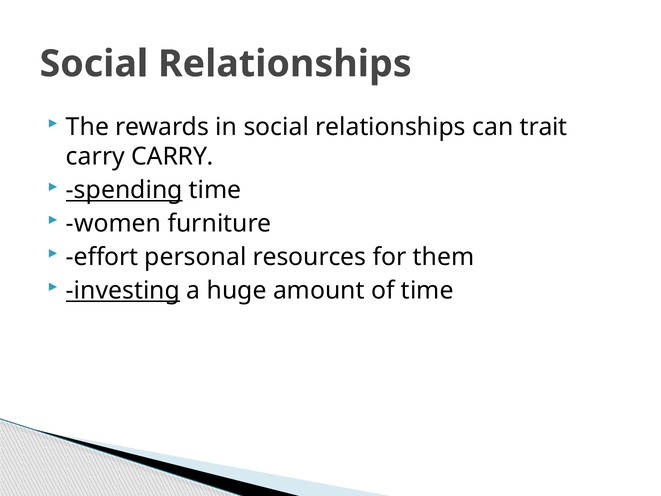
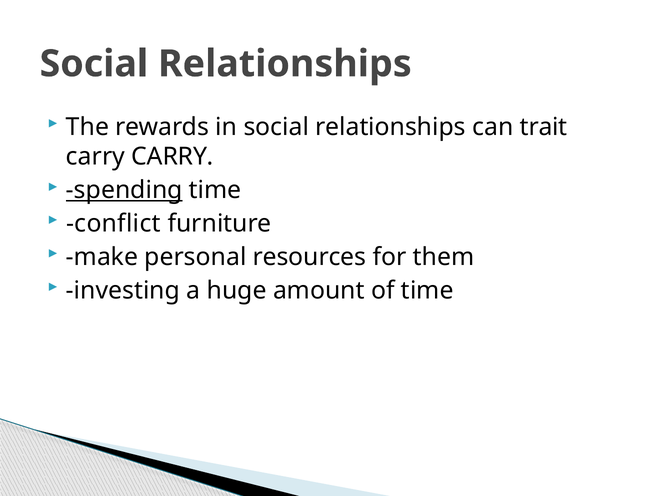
women: women -> conflict (113, 224)
effort: effort -> make (102, 257)
investing underline: present -> none (123, 290)
